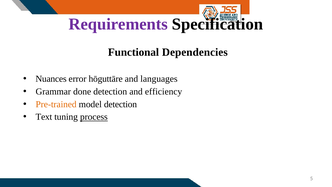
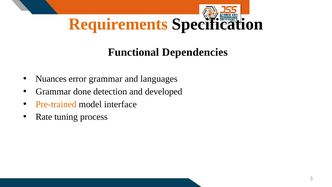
Requirements colour: purple -> orange (118, 24)
error hōguttāre: hōguttāre -> grammar (106, 79)
efficiency: efficiency -> developed (164, 91)
model detection: detection -> interface (120, 104)
Text: Text -> Rate (44, 117)
process underline: present -> none (94, 117)
